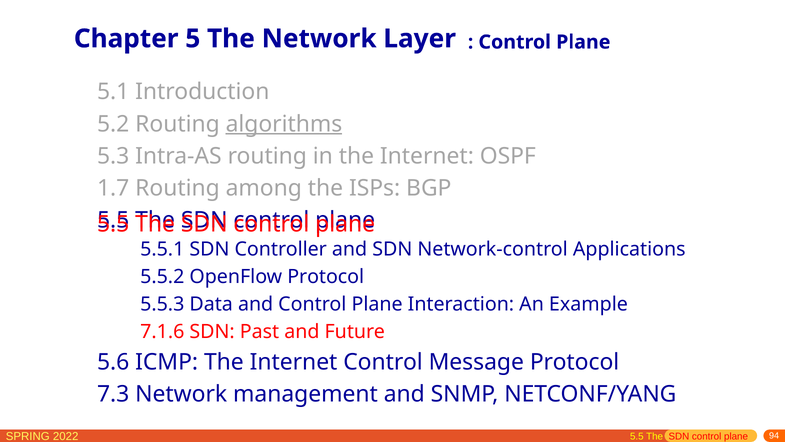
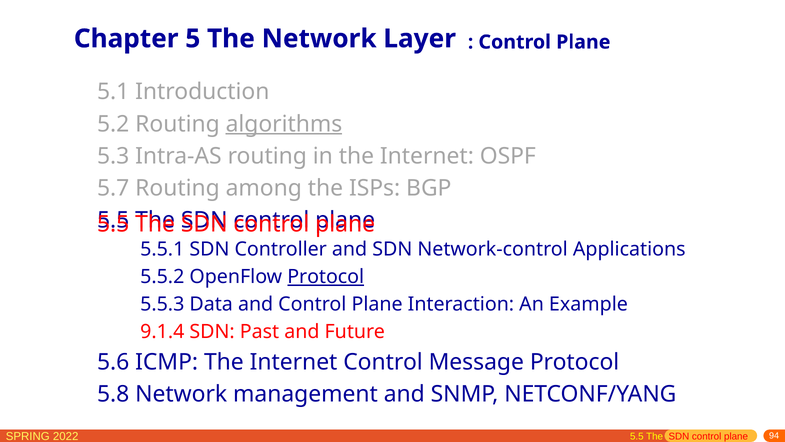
1.7: 1.7 -> 5.7 (113, 188)
Protocol underline: none -> present (326, 277)
7.1.6: 7.1.6 -> 9.1.4 (162, 331)
7.3: 7.3 -> 5.8 (113, 394)
